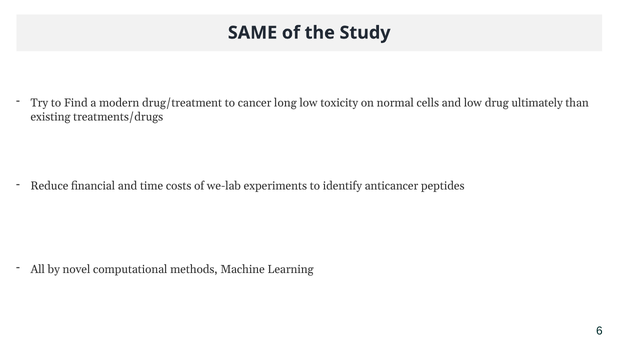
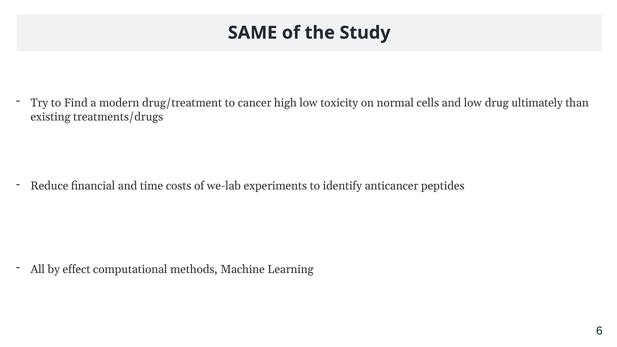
long: long -> high (285, 103)
novel: novel -> effect (77, 269)
